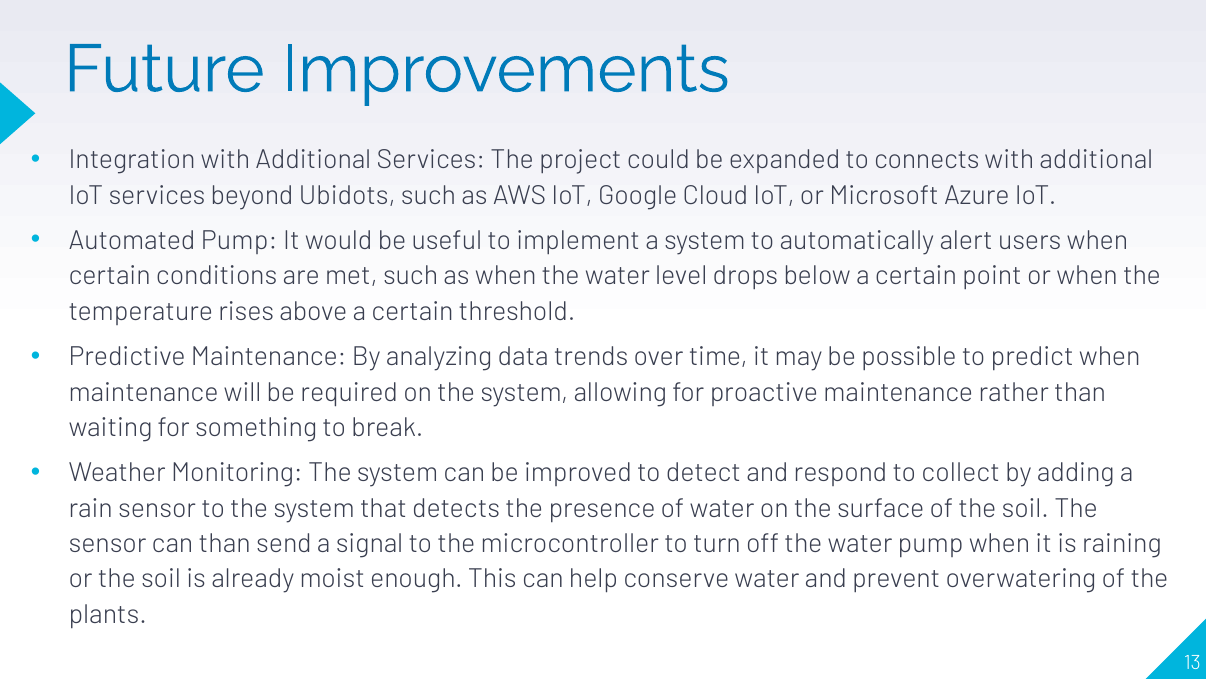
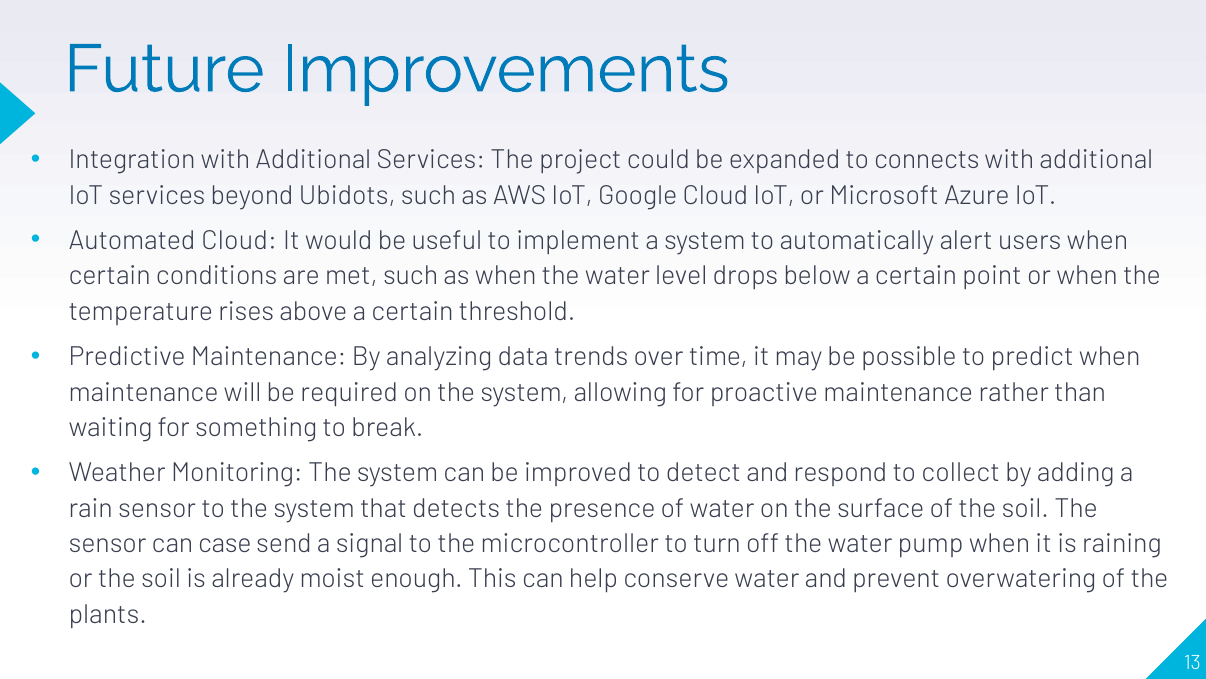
Automated Pump: Pump -> Cloud (239, 240)
can than: than -> case (225, 543)
